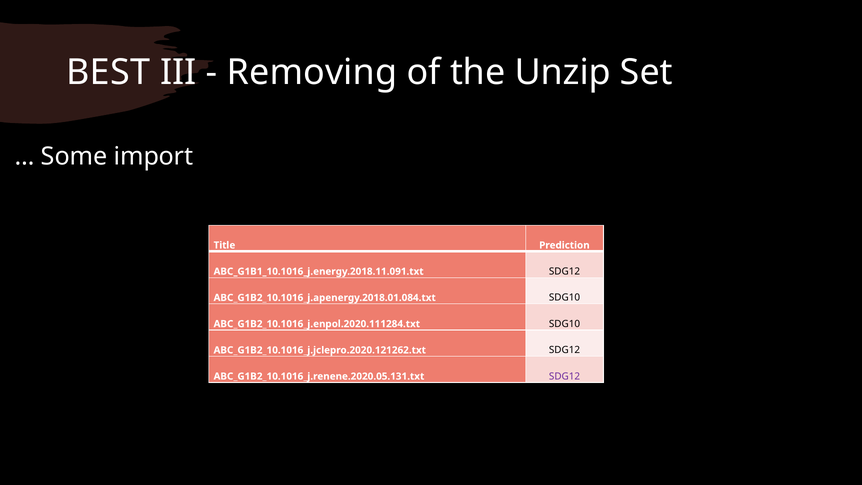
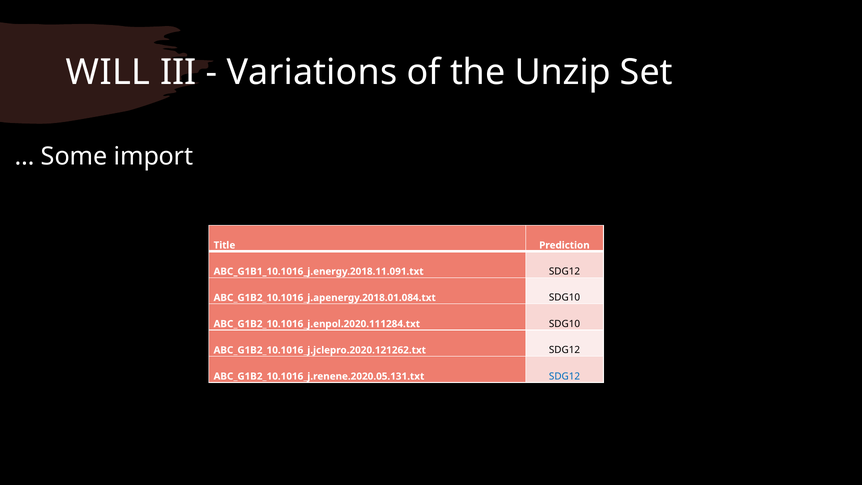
BEST: BEST -> WILL (108, 72)
Removing: Removing -> Variations (312, 72)
SDG12 colour: purple -> blue (565, 376)
